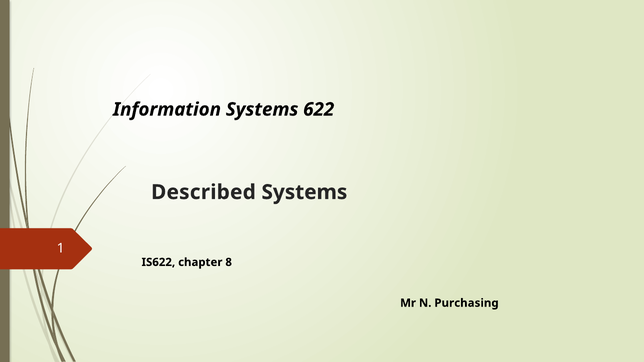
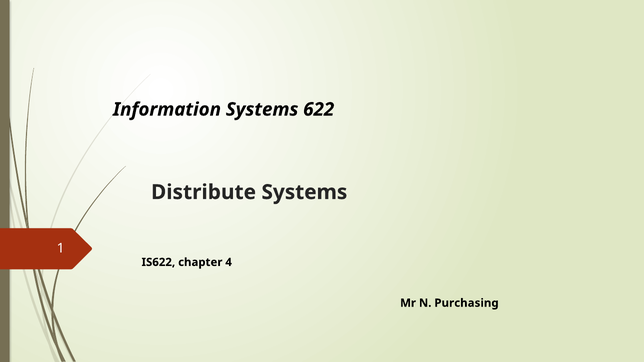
Described: Described -> Distribute (204, 192)
8: 8 -> 4 (229, 262)
